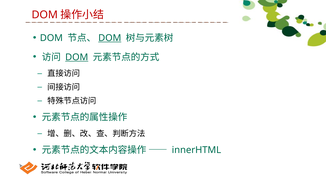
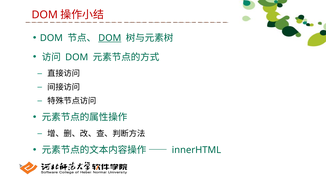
DOM underline: present -> none (77, 57)
